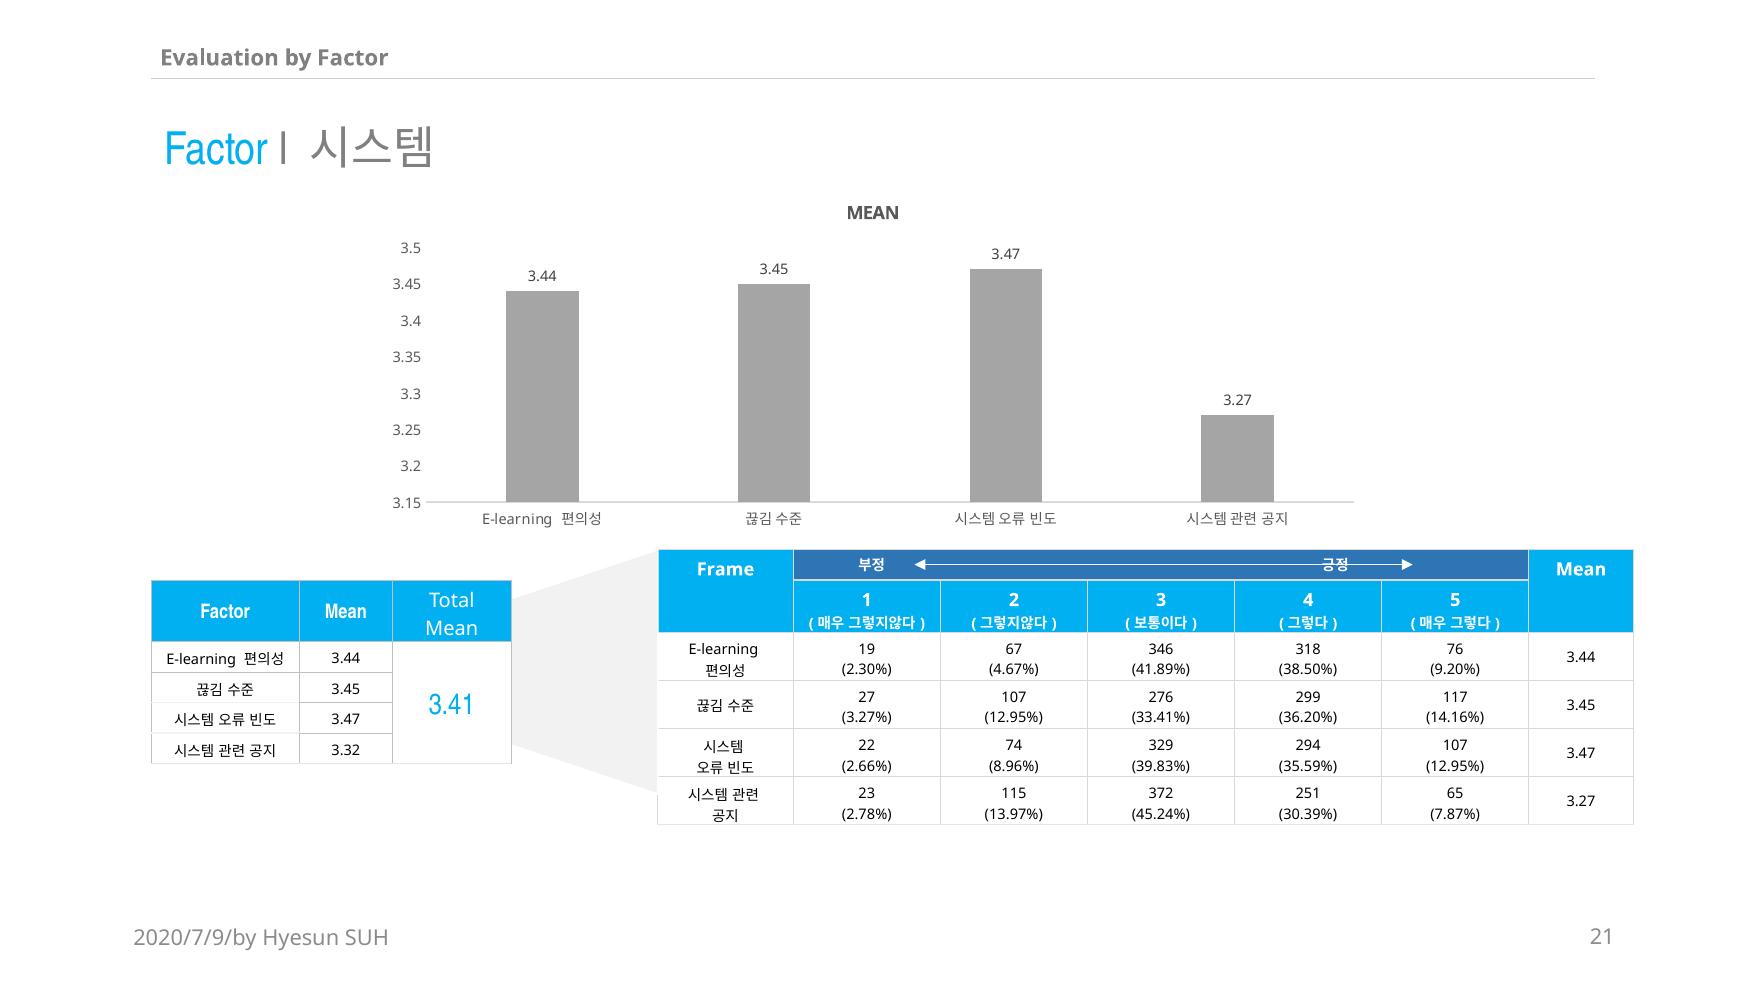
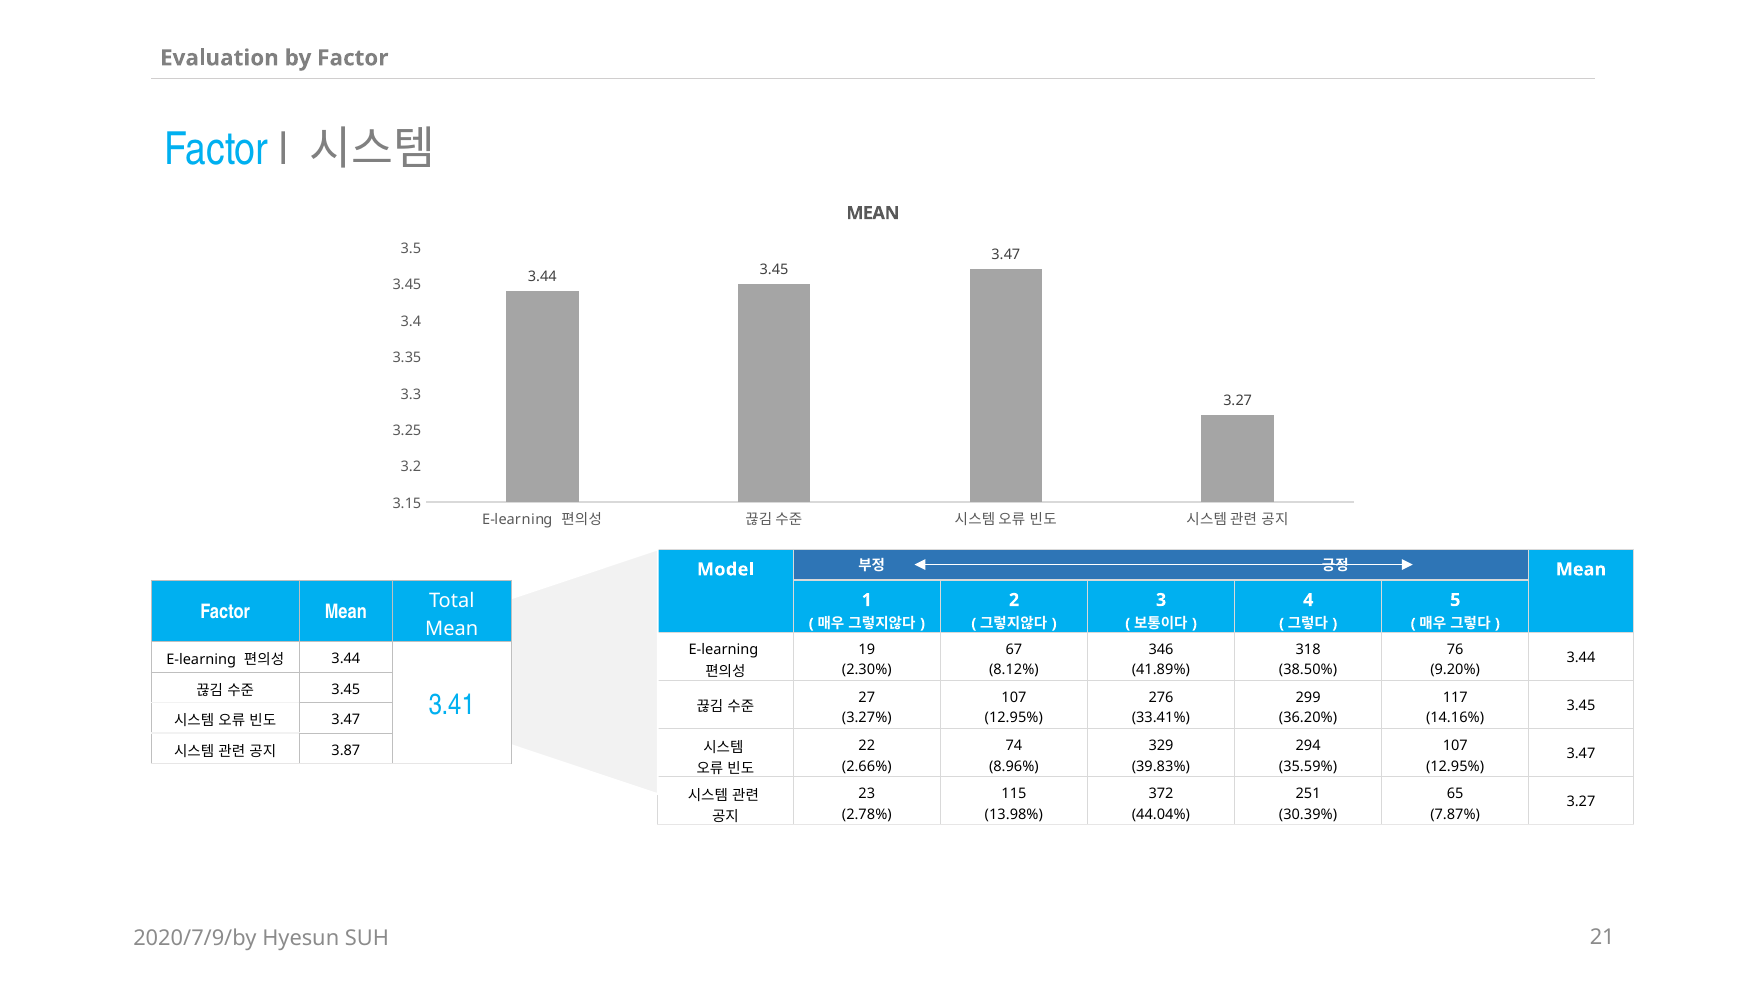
Frame: Frame -> Model (725, 570)
4.67%: 4.67% -> 8.12% (1014, 670)
3.32: 3.32 -> 3.87 (346, 751)
13.97%: 13.97% -> 13.98% (1014, 814)
45.24%: 45.24% -> 44.04% (1161, 814)
